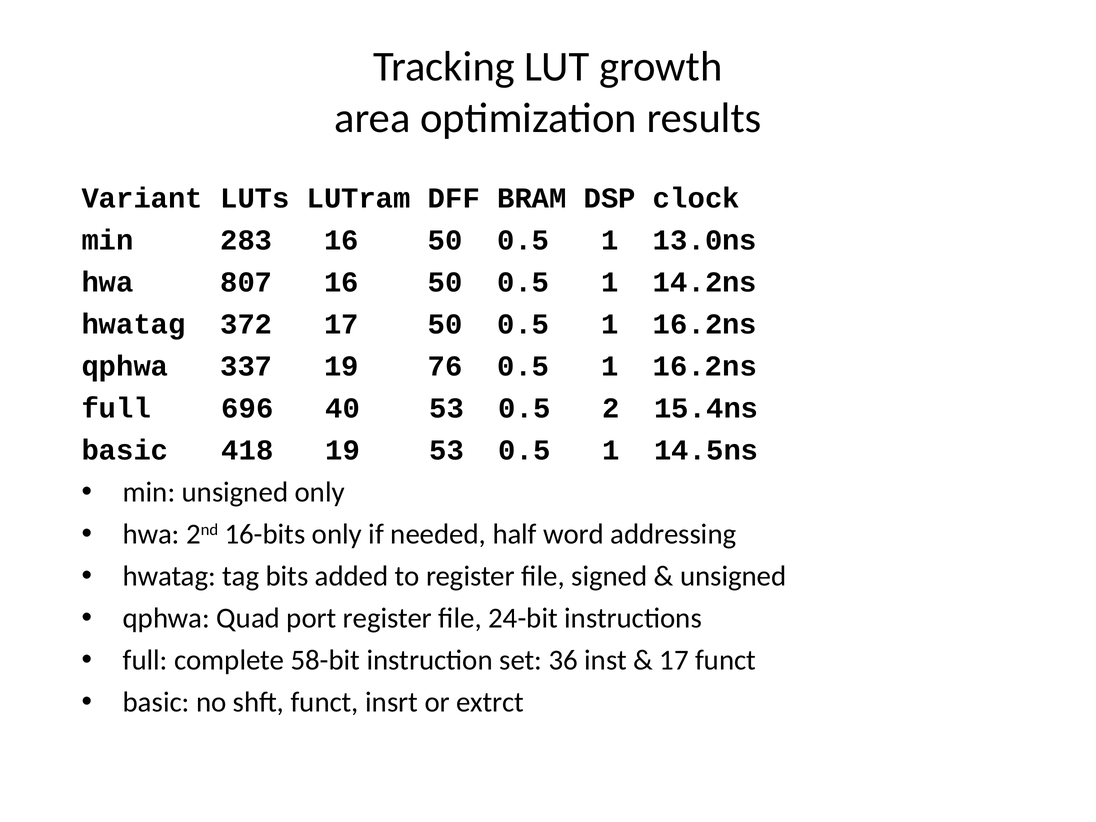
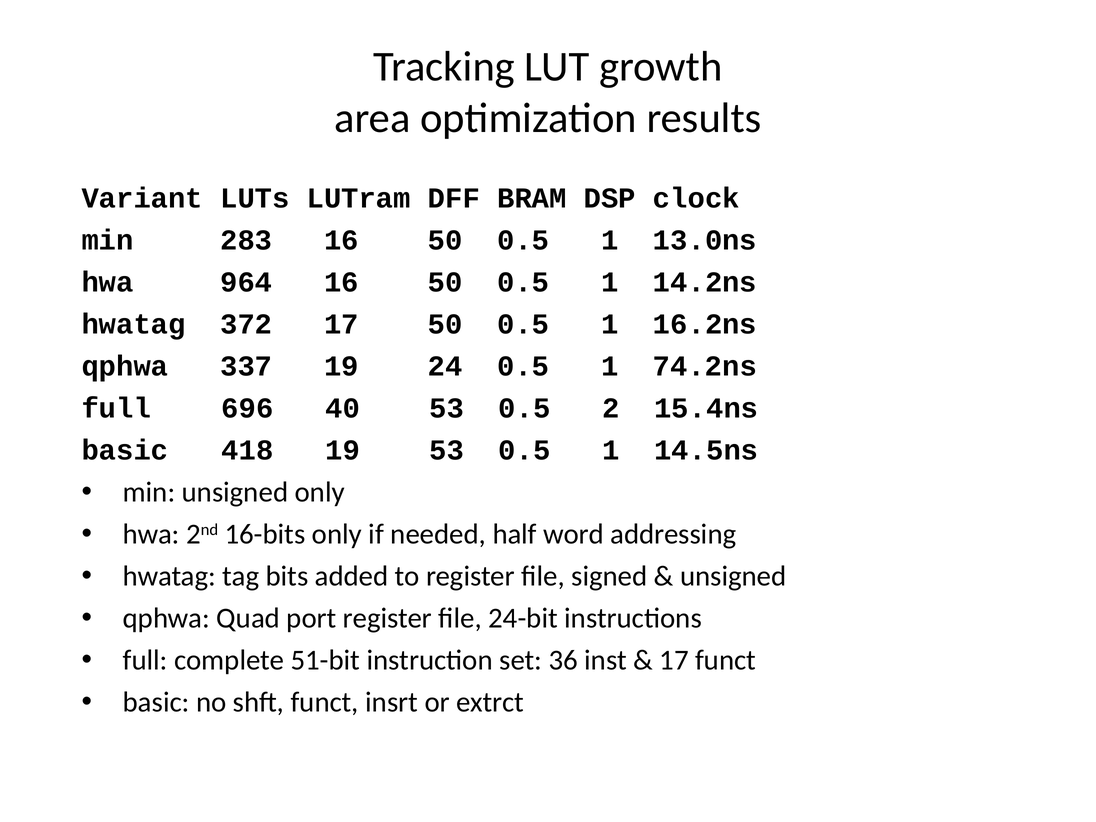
807: 807 -> 964 (246, 282)
76: 76 -> 24 (445, 366)
16.2ns: 16.2ns -> 74.2ns (705, 366)
58-bit: 58-bit -> 51-bit (325, 660)
